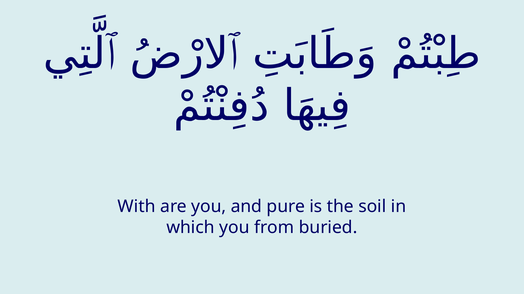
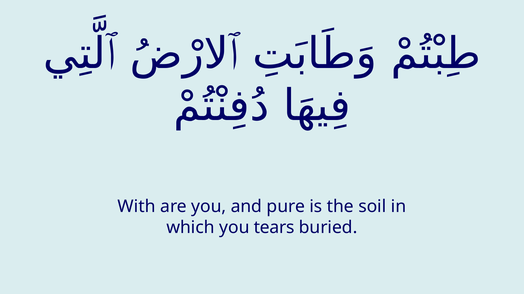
from: from -> tears (274, 228)
